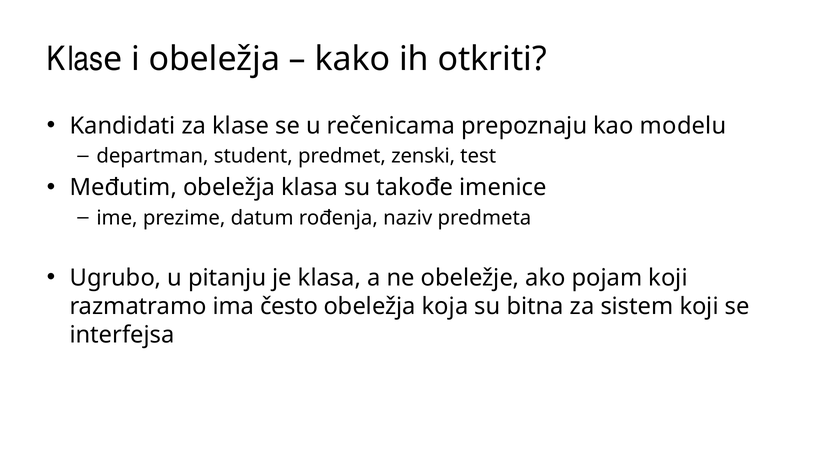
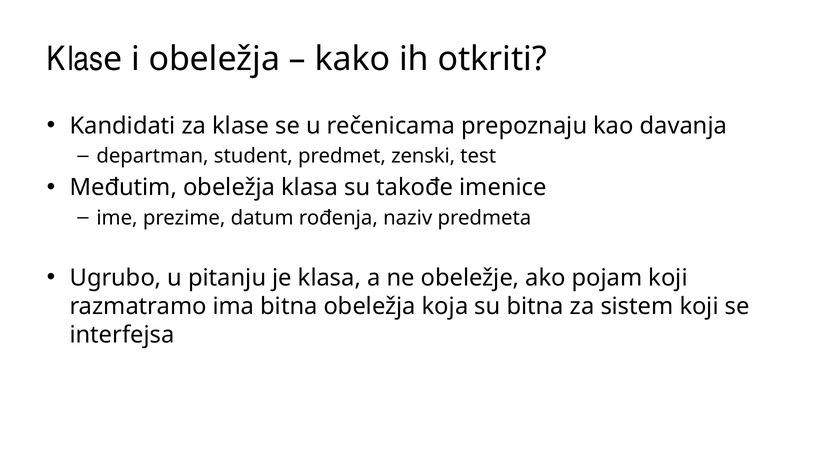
modelu: modelu -> davanja (683, 126)
ima često: često -> bitna (289, 306)
